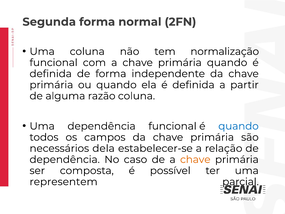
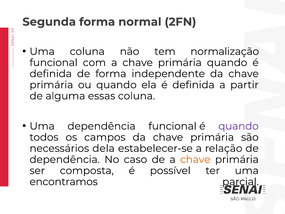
razão: razão -> essas (102, 96)
quando colour: blue -> purple (238, 126)
representem: representem -> encontramos (64, 182)
